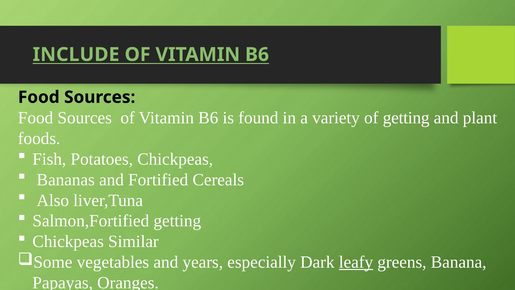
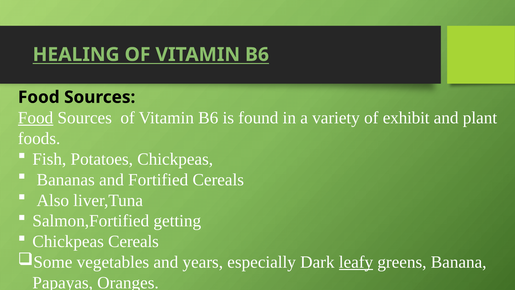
INCLUDE: INCLUDE -> HEALING (76, 55)
Food underline: none -> present (36, 118)
of getting: getting -> exhibit (406, 118)
Chickpeas Similar: Similar -> Cereals (133, 241)
